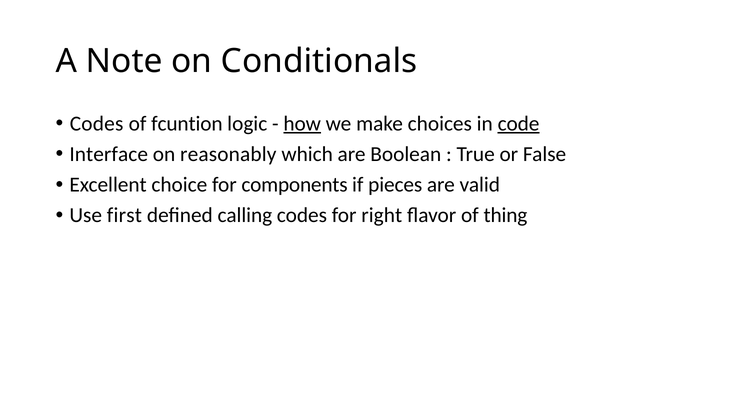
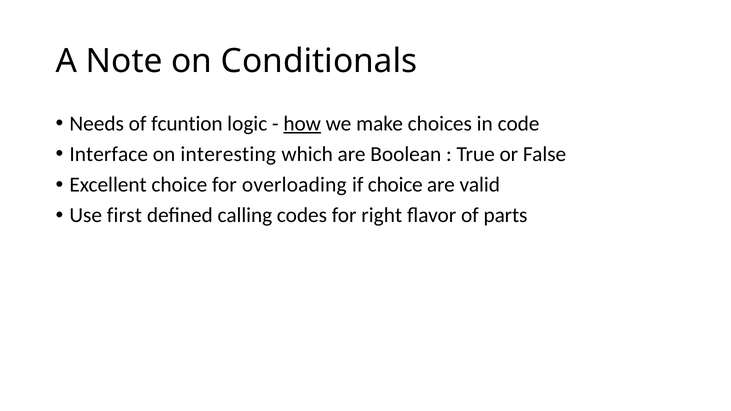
Codes: Codes -> Needs (97, 124)
code underline: present -> none (519, 124)
reasonably: reasonably -> interesting (228, 154)
components: components -> overloading (294, 185)
if pieces: pieces -> choice (395, 185)
thing: thing -> parts (505, 216)
